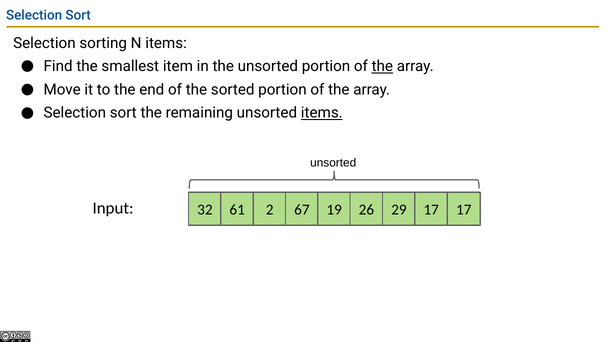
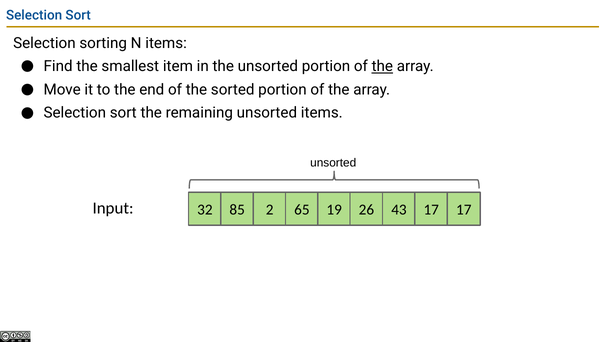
items underline: present -> none (322, 113)
61: 61 -> 85 (237, 210)
67: 67 -> 65 (302, 210)
29: 29 -> 43 (399, 210)
